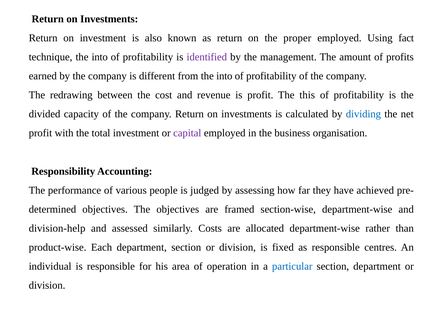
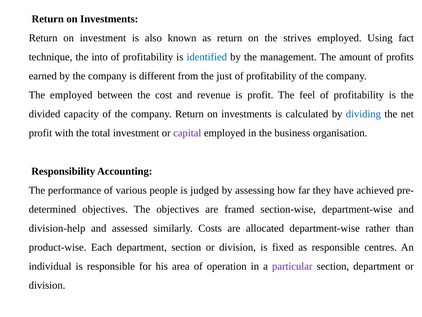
proper: proper -> strives (297, 38)
identified colour: purple -> blue (207, 57)
from the into: into -> just (224, 76)
The redrawing: redrawing -> employed (71, 95)
this: this -> feel (307, 95)
particular colour: blue -> purple (292, 266)
